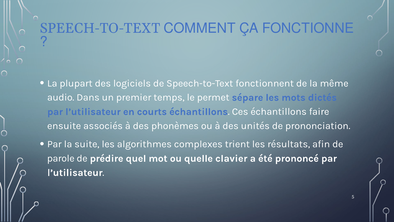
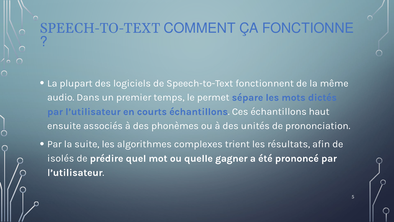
faire: faire -> haut (319, 112)
parole: parole -> isolés (61, 158)
clavier: clavier -> gagner (231, 158)
